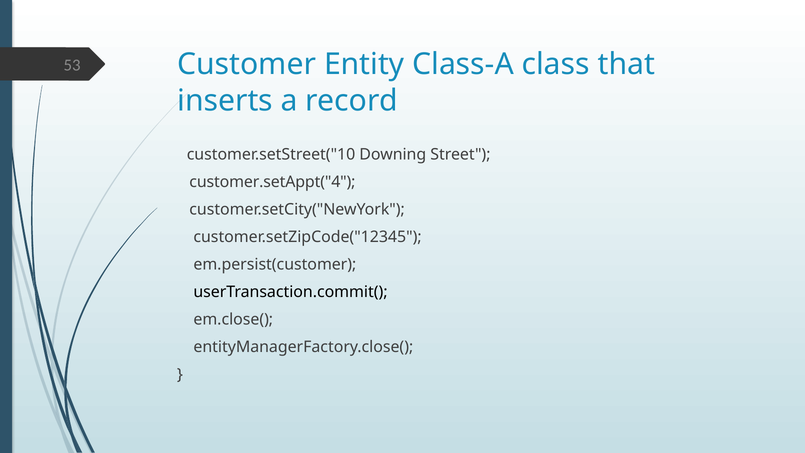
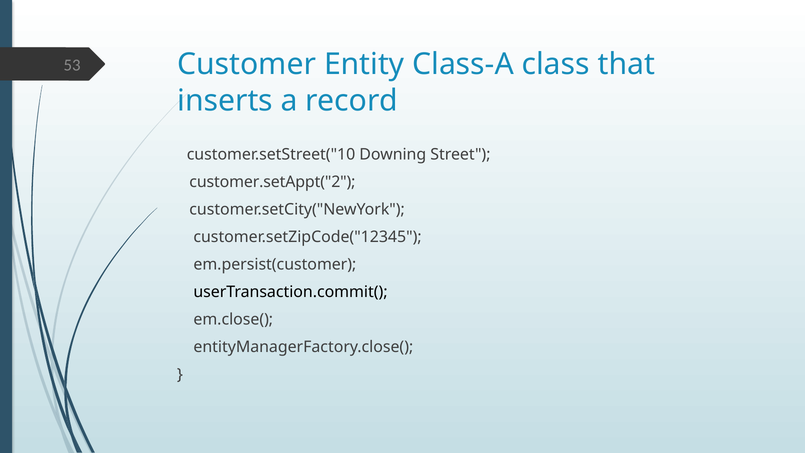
customer.setAppt("4: customer.setAppt("4 -> customer.setAppt("2 (272, 182)
